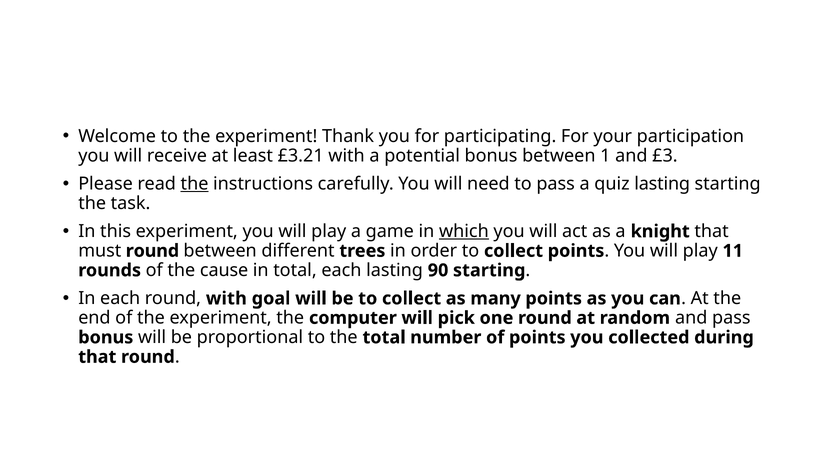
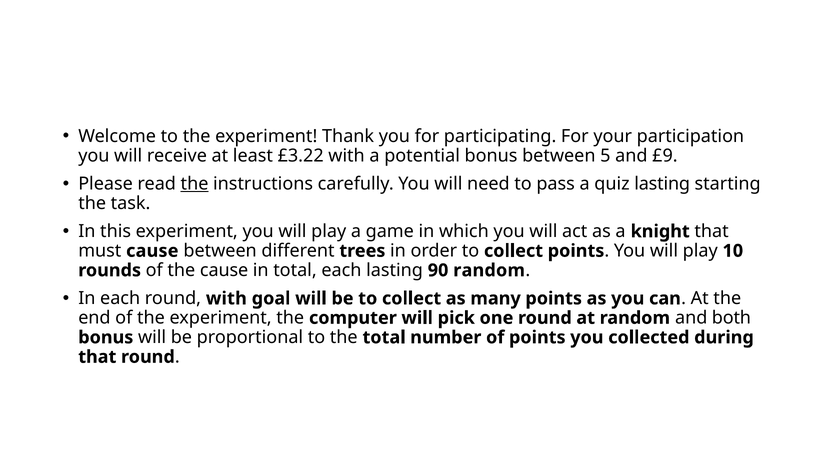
£3.21: £3.21 -> £3.22 (301, 156)
1: 1 -> 5 (605, 156)
£3: £3 -> £9 (665, 156)
which underline: present -> none (464, 231)
must round: round -> cause (152, 251)
11: 11 -> 10 (733, 251)
90 starting: starting -> random (489, 270)
and pass: pass -> both (731, 318)
